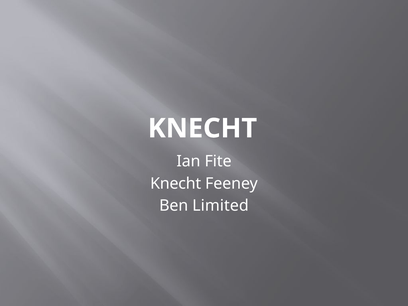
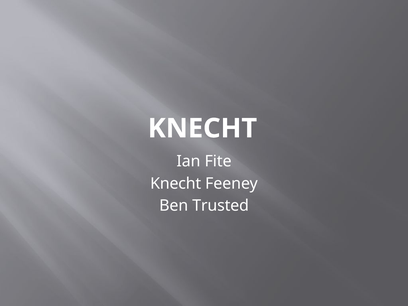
Limited: Limited -> Trusted (221, 206)
